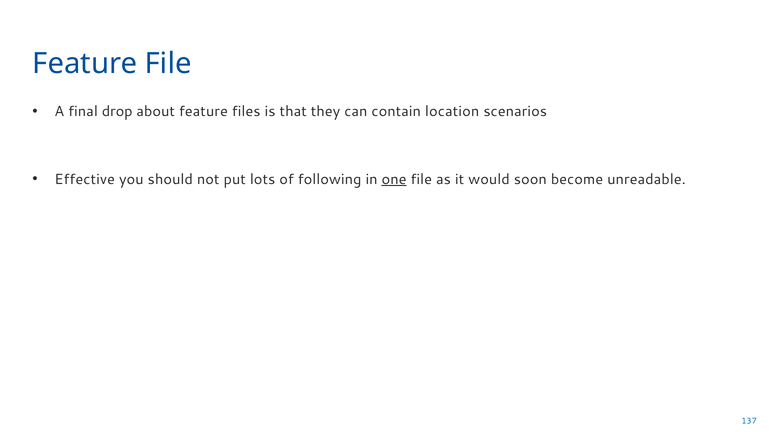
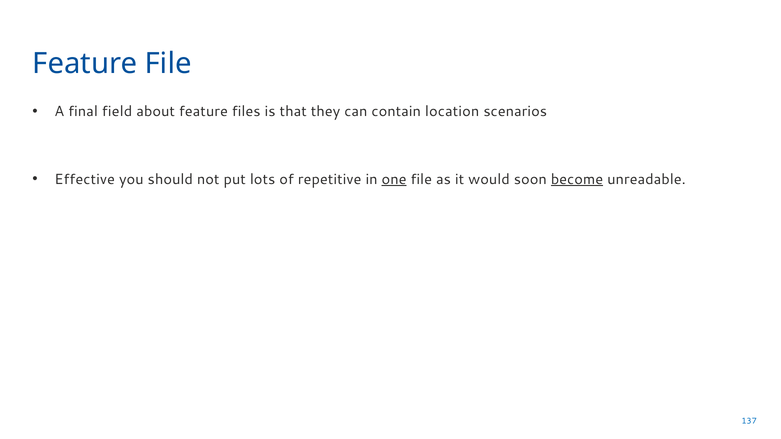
drop: drop -> field (117, 112)
following: following -> repetitive (330, 179)
become underline: none -> present (577, 179)
